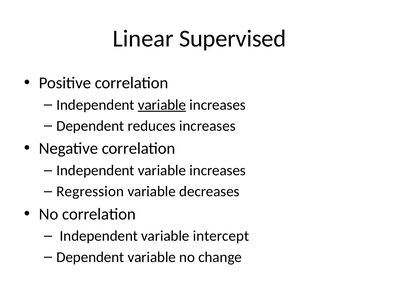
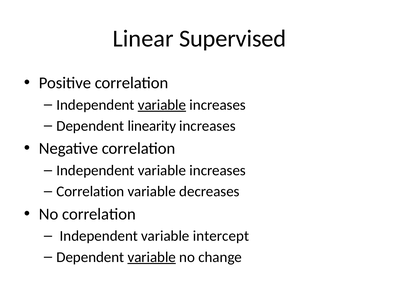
reduces: reduces -> linearity (152, 126)
Regression: Regression -> Correlation (90, 192)
variable underline: none -> present (152, 257)
